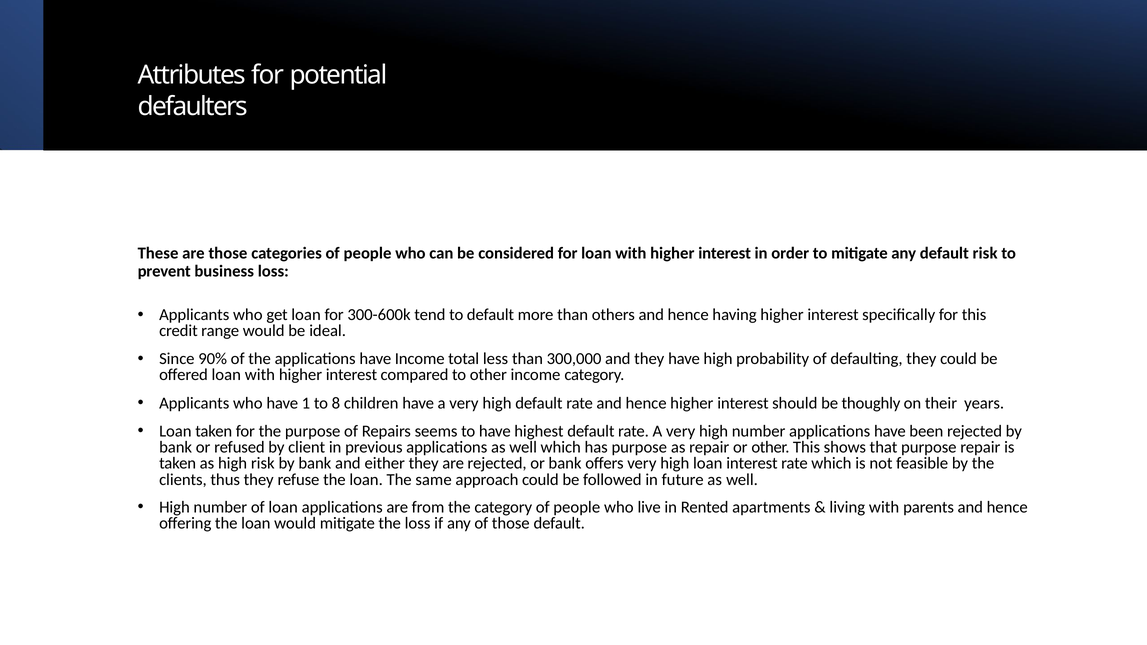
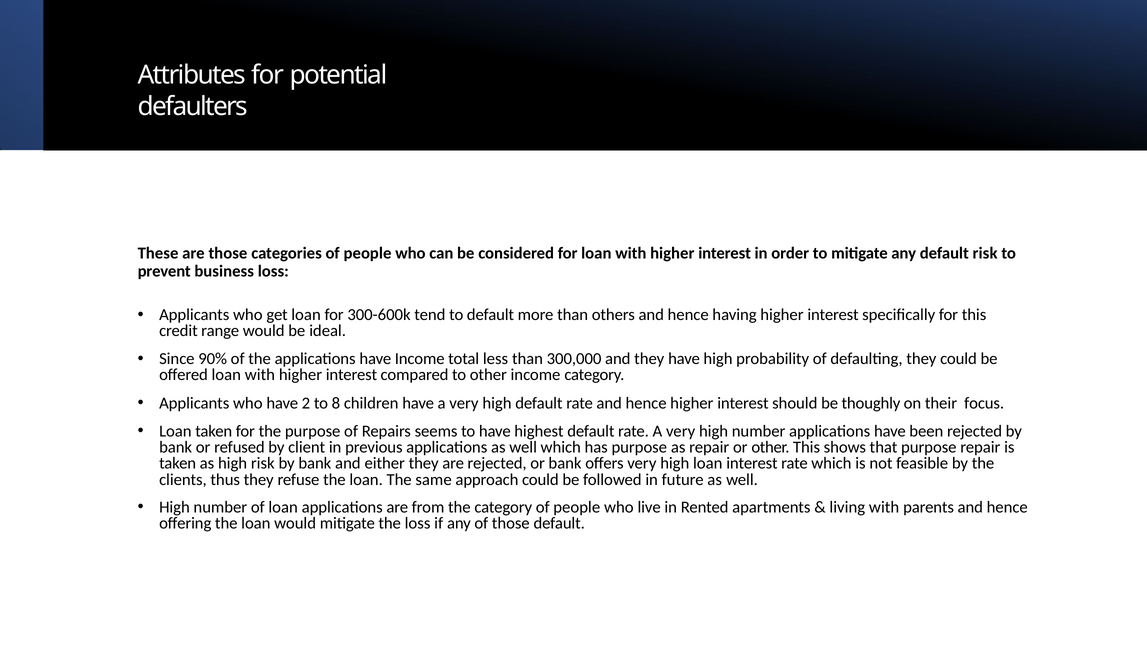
1: 1 -> 2 (306, 403)
years: years -> focus (984, 403)
